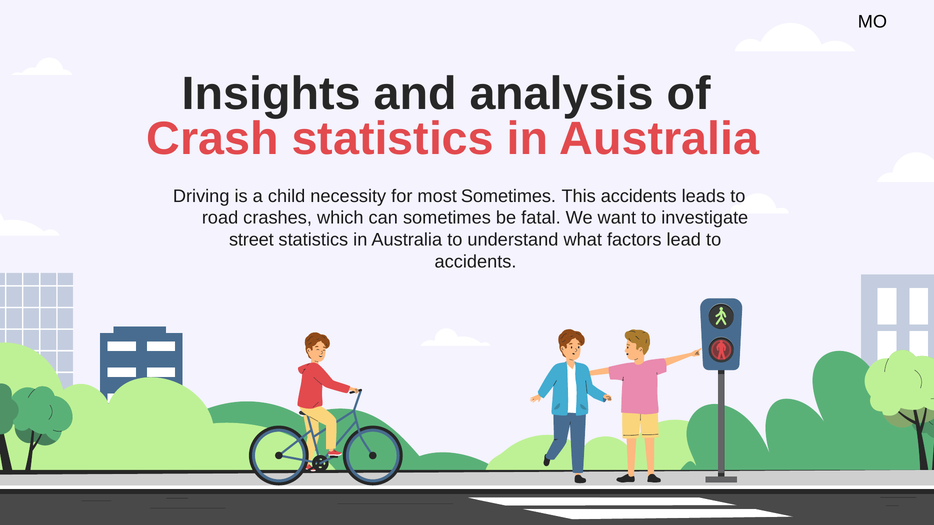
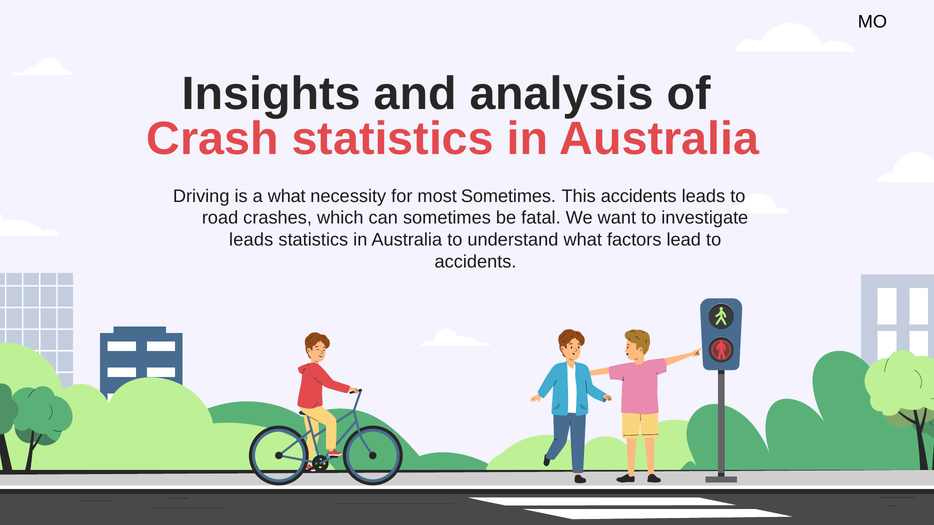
a child: child -> what (287, 196)
street: street -> leads (251, 240)
